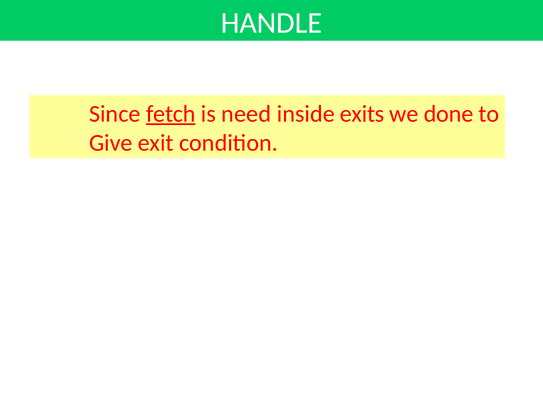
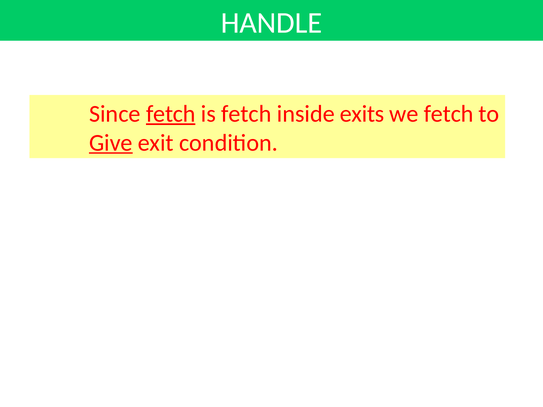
is need: need -> fetch (246, 114)
we done: done -> fetch (449, 114)
Give underline: none -> present (111, 143)
